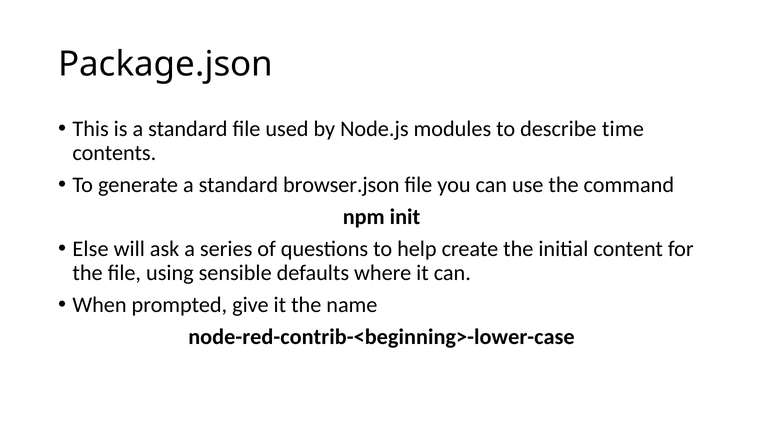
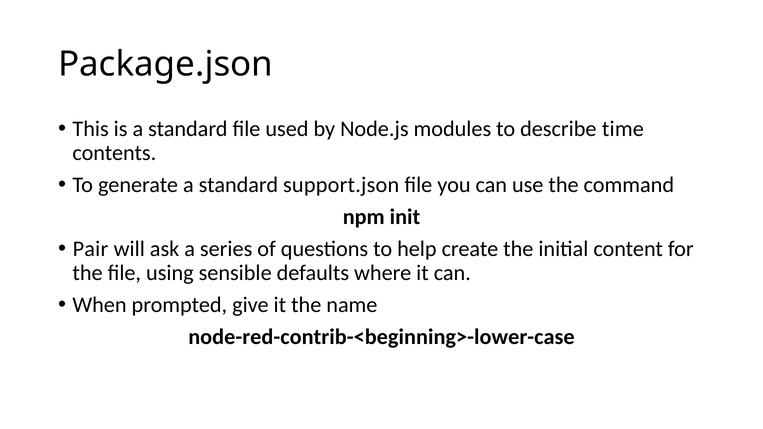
browser.json: browser.json -> support.json (341, 185)
Else: Else -> Pair (90, 249)
